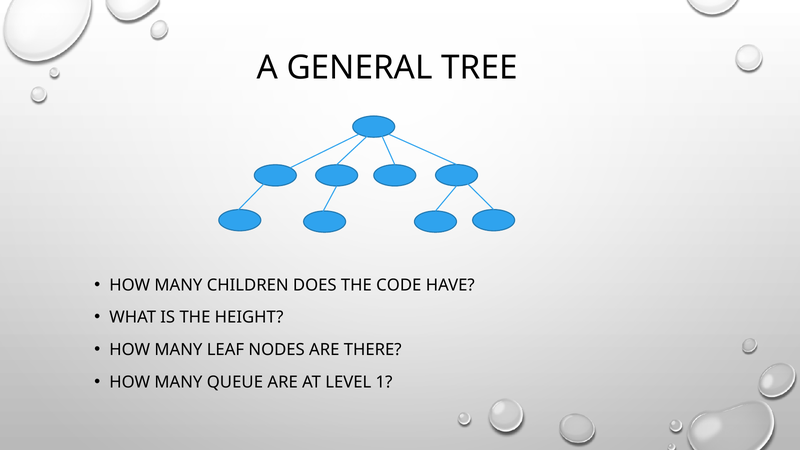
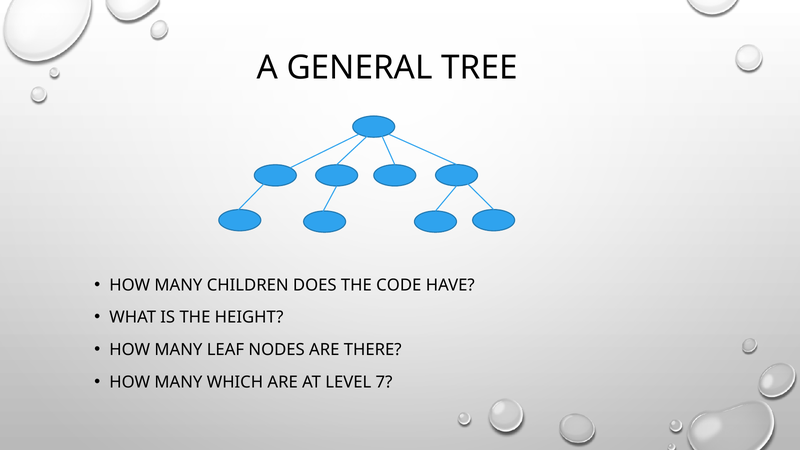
QUEUE: QUEUE -> WHICH (235, 382)
1: 1 -> 7 (384, 382)
